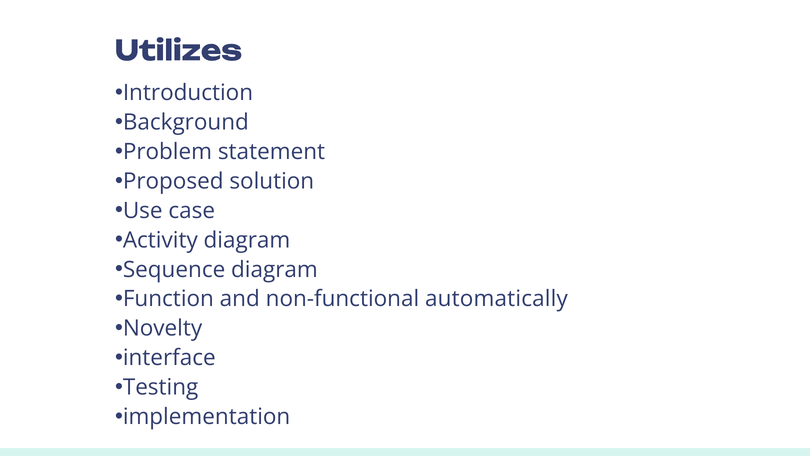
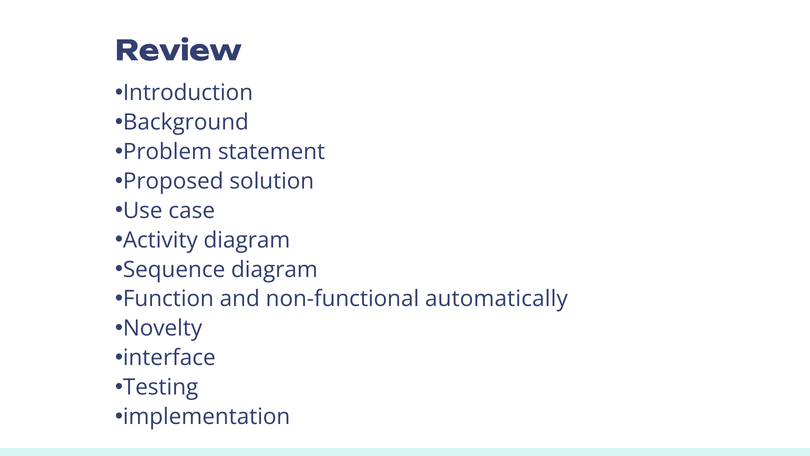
Utilizes: Utilizes -> Review (178, 51)
